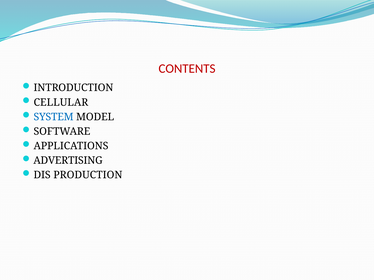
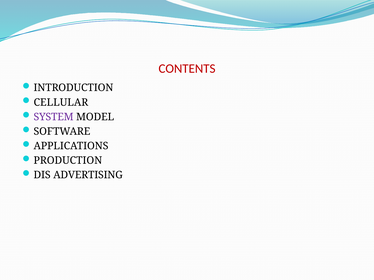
SYSTEM colour: blue -> purple (54, 117)
ADVERTISING: ADVERTISING -> PRODUCTION (68, 161)
PRODUCTION: PRODUCTION -> ADVERTISING (88, 175)
